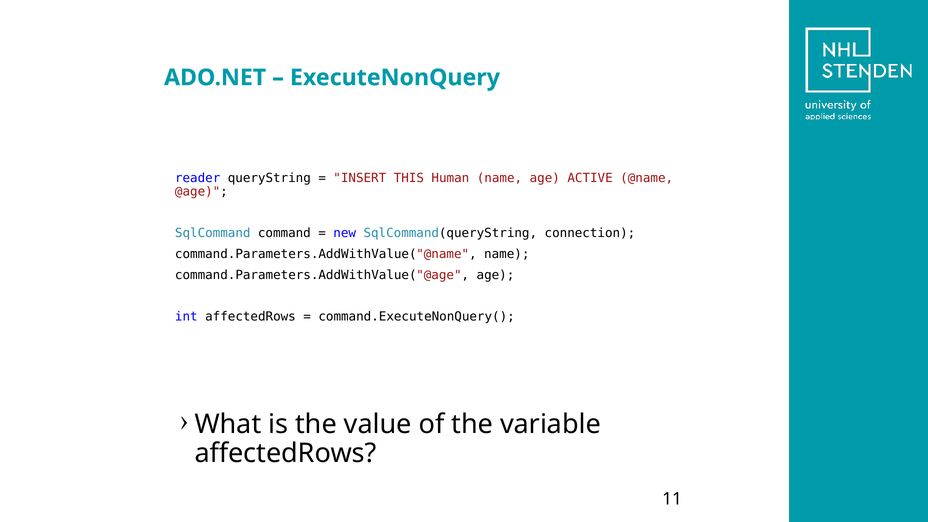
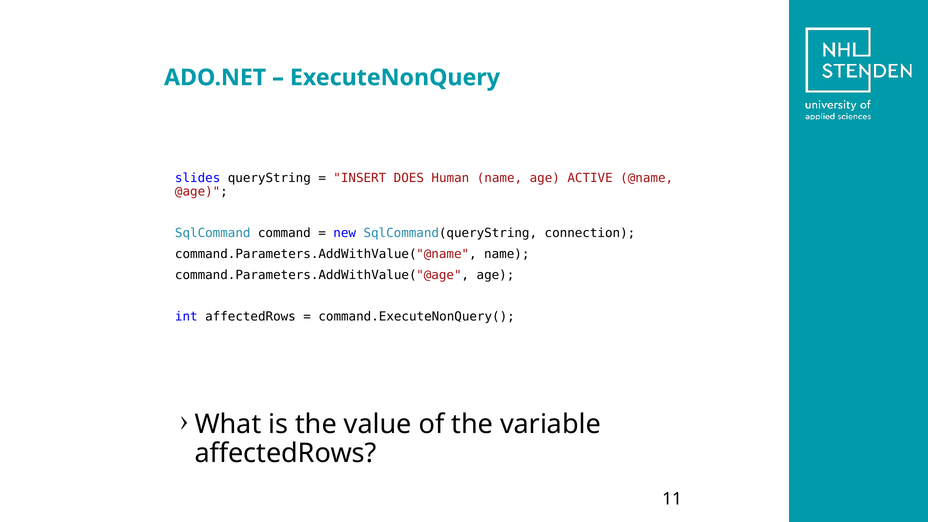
reader: reader -> slides (198, 178)
THIS: THIS -> DOES (409, 178)
